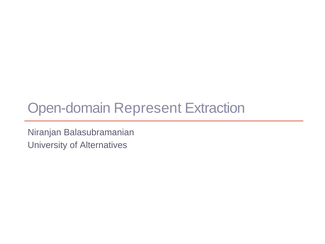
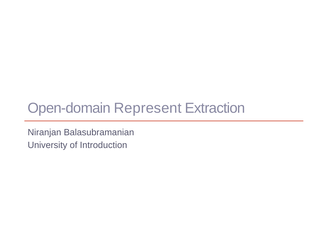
Alternatives: Alternatives -> Introduction (104, 145)
